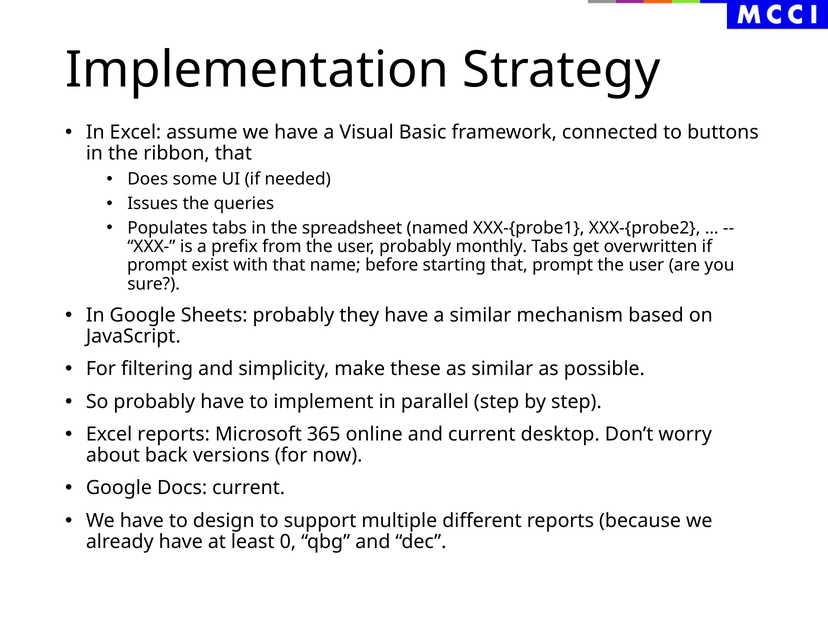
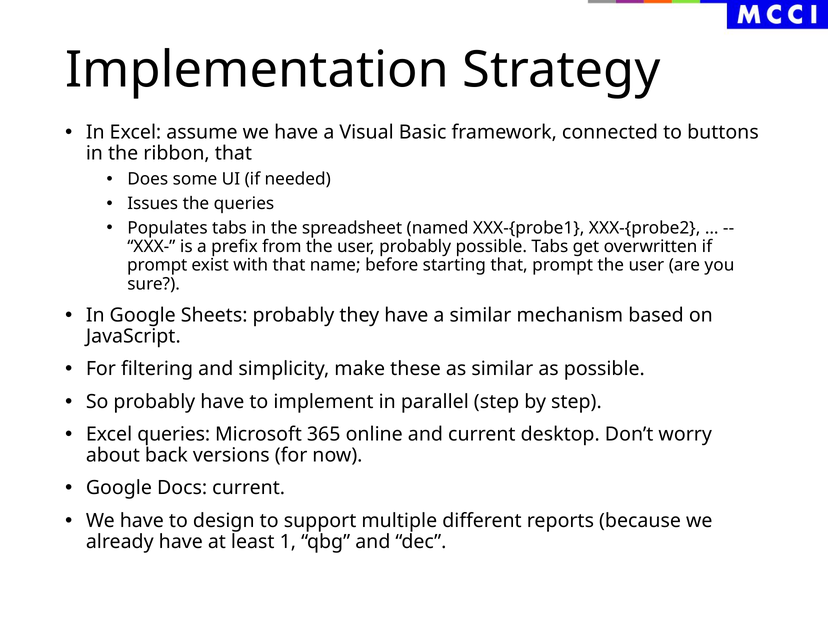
probably monthly: monthly -> possible (491, 247)
Excel reports: reports -> queries (174, 434)
0: 0 -> 1 (288, 542)
